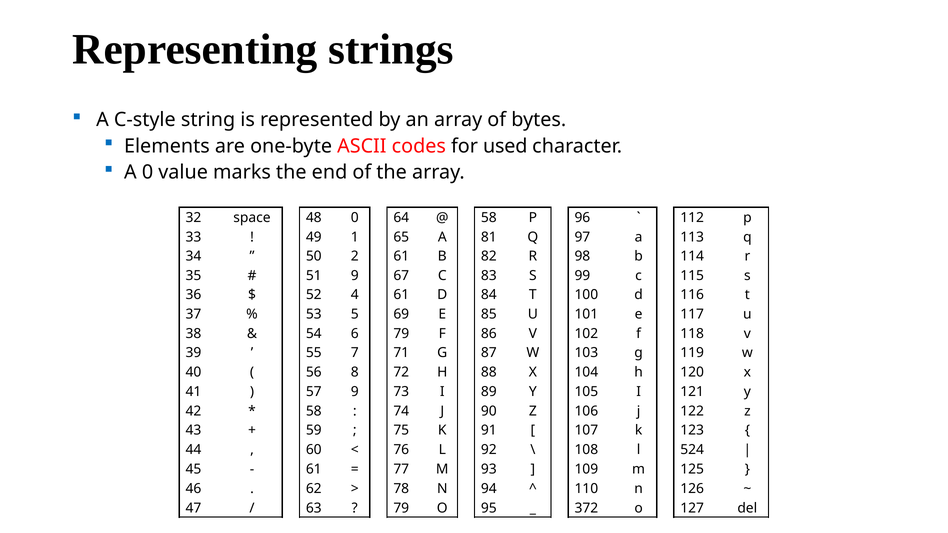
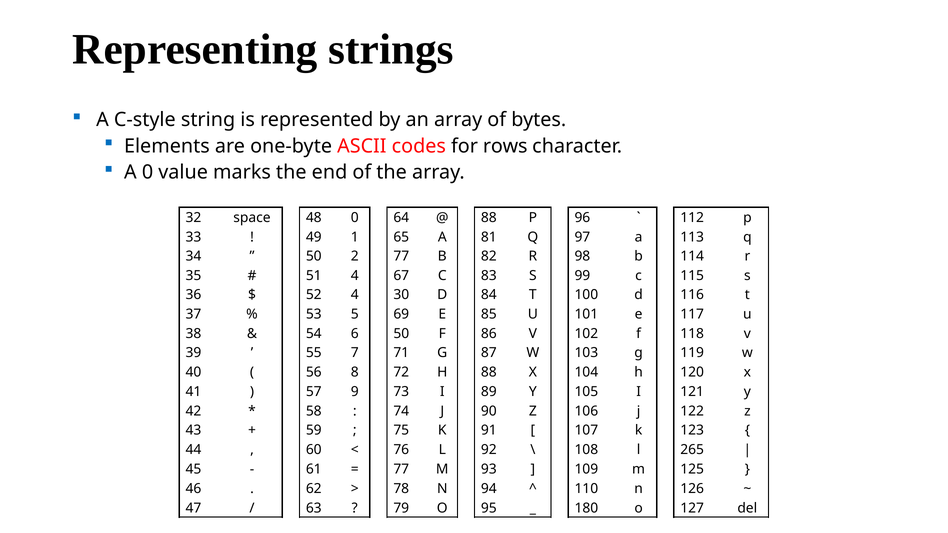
used: used -> rows (505, 146)
58: 58 -> 88 (489, 218)
2 61: 61 -> 77 (401, 256)
51 9: 9 -> 4 (355, 276)
4 61: 61 -> 30 (401, 295)
6 79: 79 -> 50 (401, 334)
524: 524 -> 265 (692, 450)
372: 372 -> 180 (586, 508)
